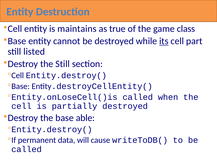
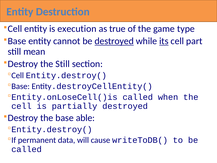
maintains: maintains -> execution (77, 29)
class: class -> type (186, 29)
destroyed underline: none -> present (114, 41)
listed: listed -> mean (34, 51)
